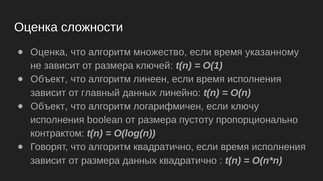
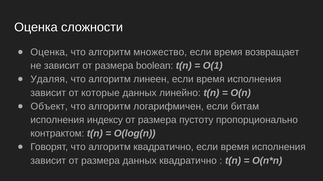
указанному: указанному -> возвращает (272, 52)
ключей: ключей -> boolean (155, 66)
Объект: Объект -> Удаляя (49, 80)
главный: главный -> которые (100, 93)
ключу: ключу -> битам (245, 107)
boolean: boolean -> индексу (105, 120)
